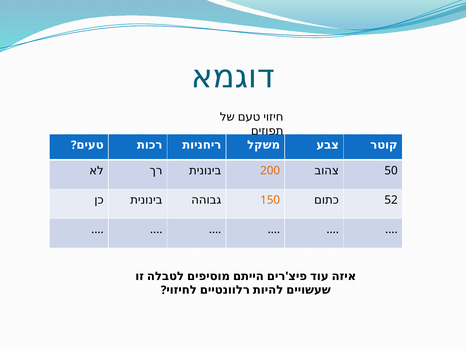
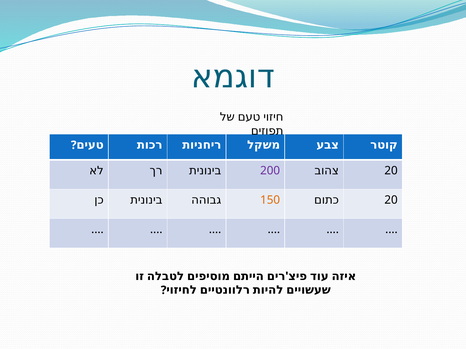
200 colour: orange -> purple (270, 171)
50: 50 -> 20 (391, 171)
52: 52 -> 20 (391, 200)
